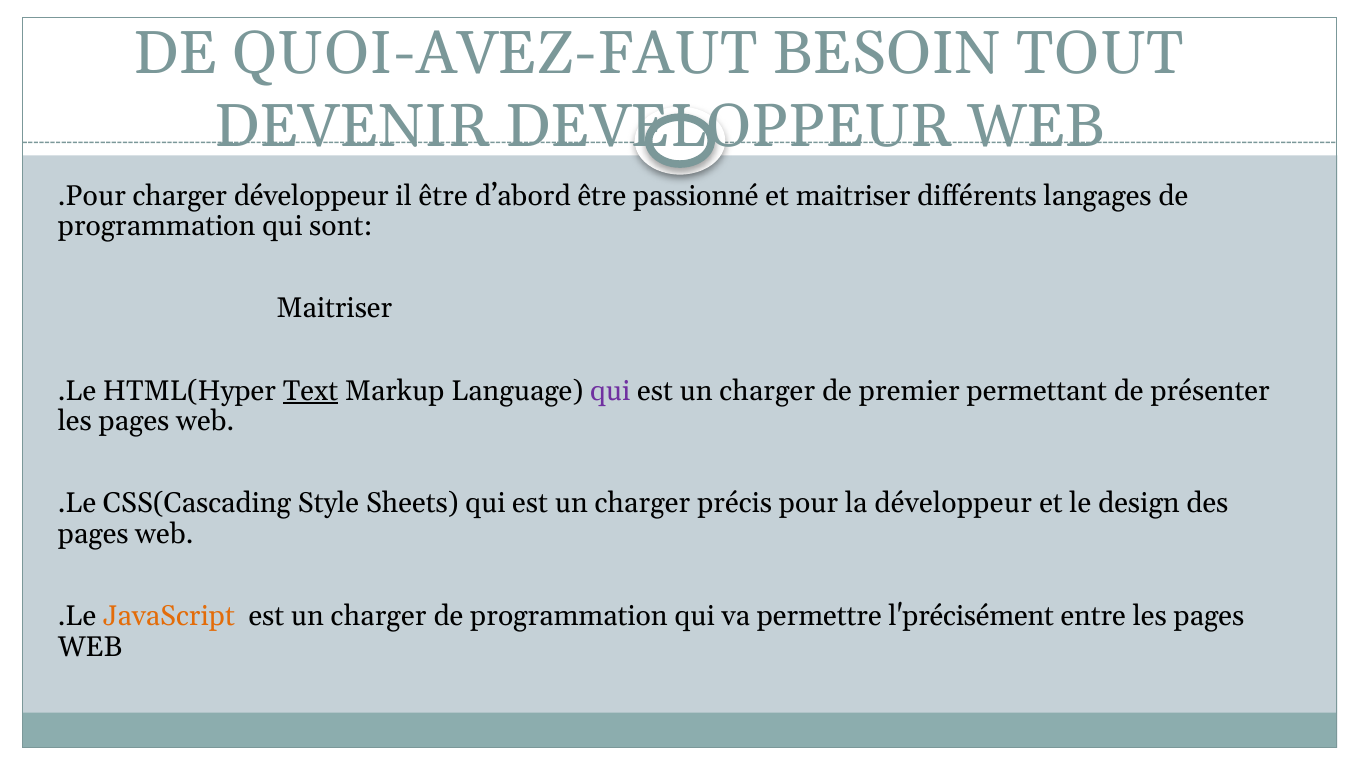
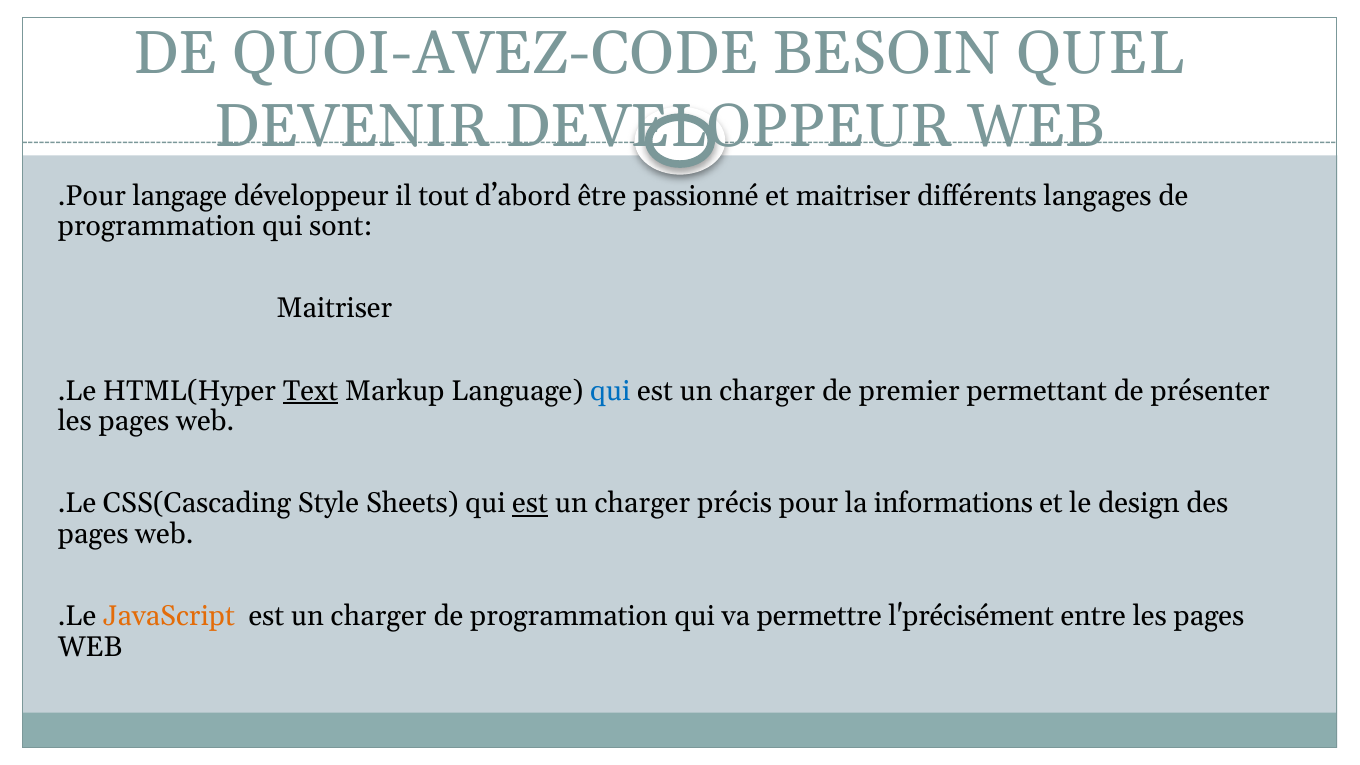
QUOI-AVEZ-FAUT: QUOI-AVEZ-FAUT -> QUOI-AVEZ-CODE (496, 54)
TOUT: TOUT -> QUEL (1100, 54)
.Pour charger: charger -> langage (180, 196)
il être: être -> tout (443, 196)
qui colour: purple -> blue (610, 391)
est underline: none -> present (530, 504)
la développeur: développeur -> informations (953, 504)
